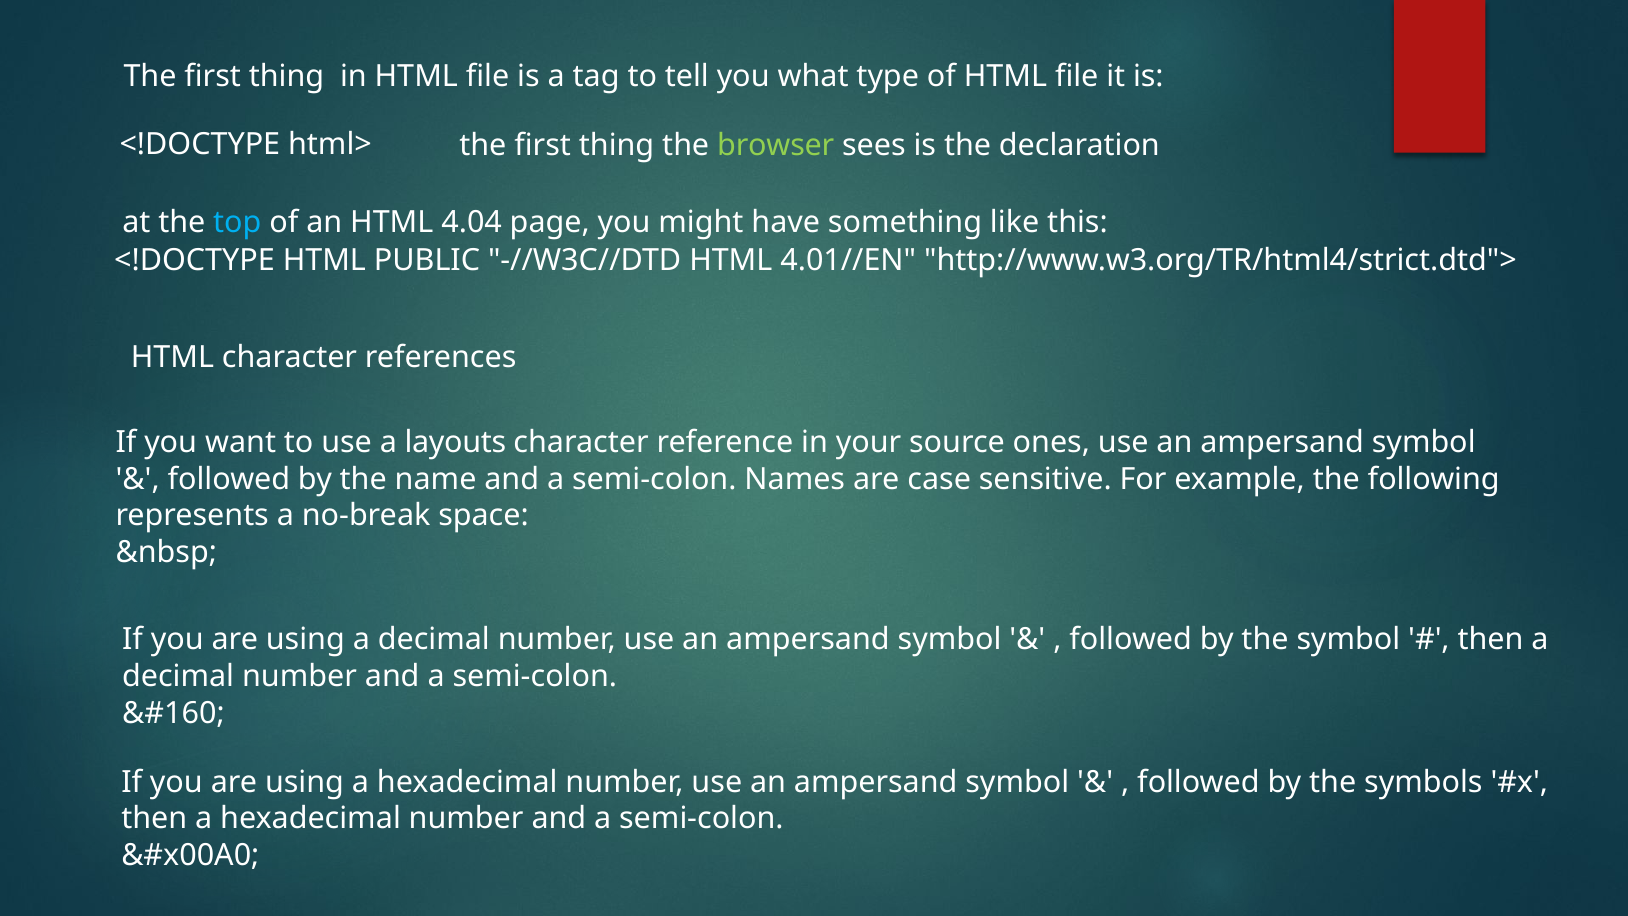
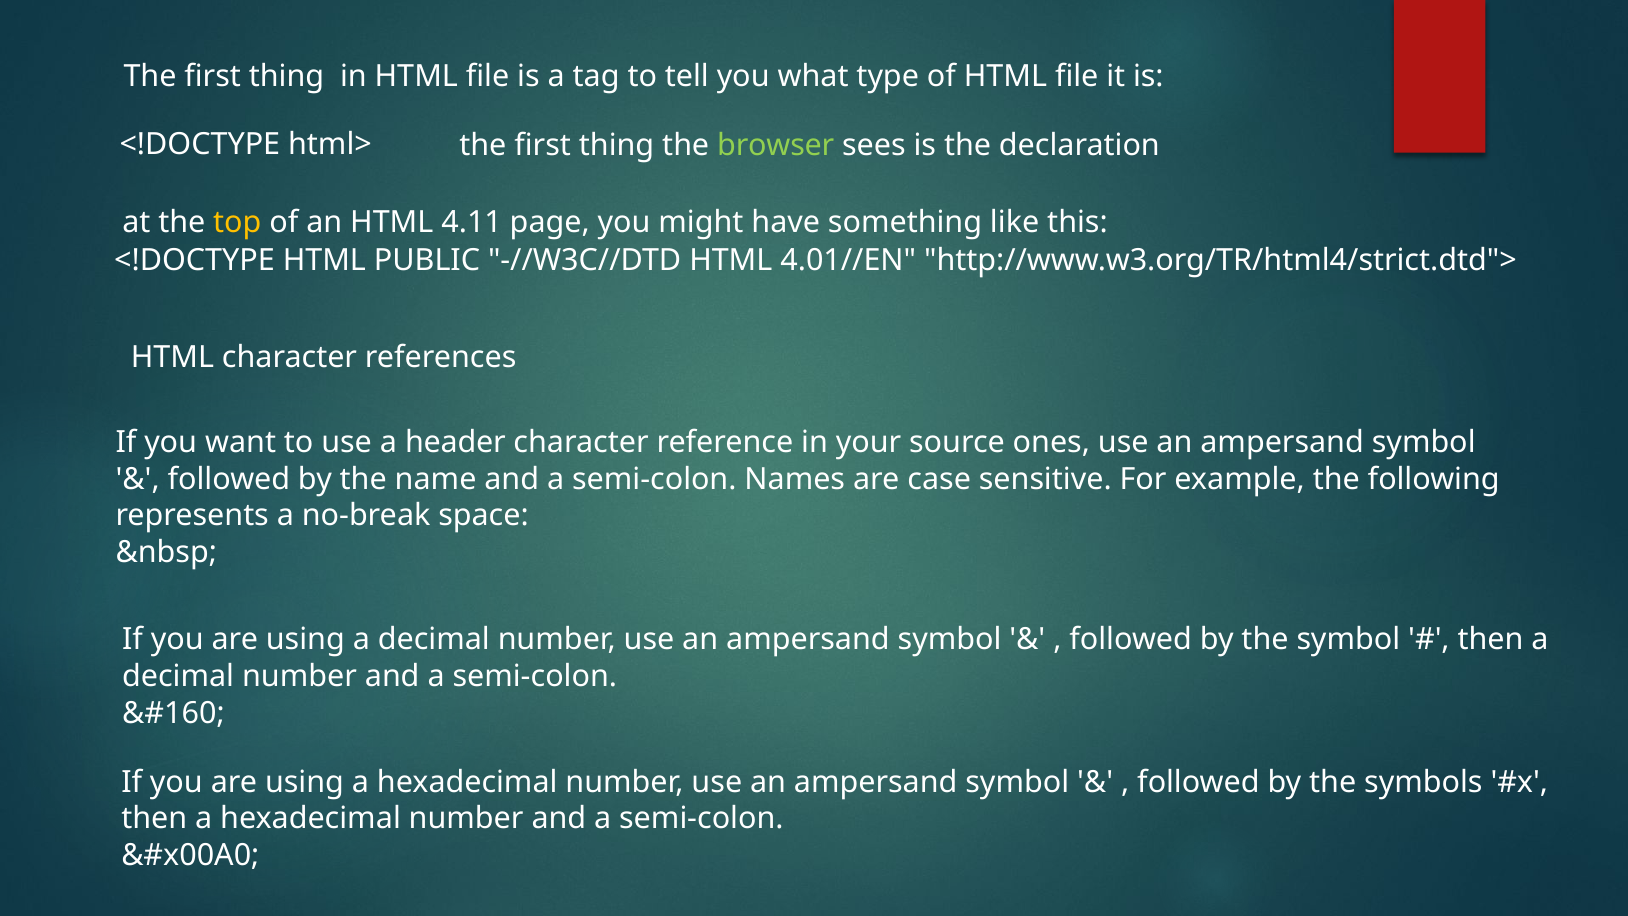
top colour: light blue -> yellow (237, 222)
4.04: 4.04 -> 4.11 (472, 222)
layouts: layouts -> header (455, 442)
